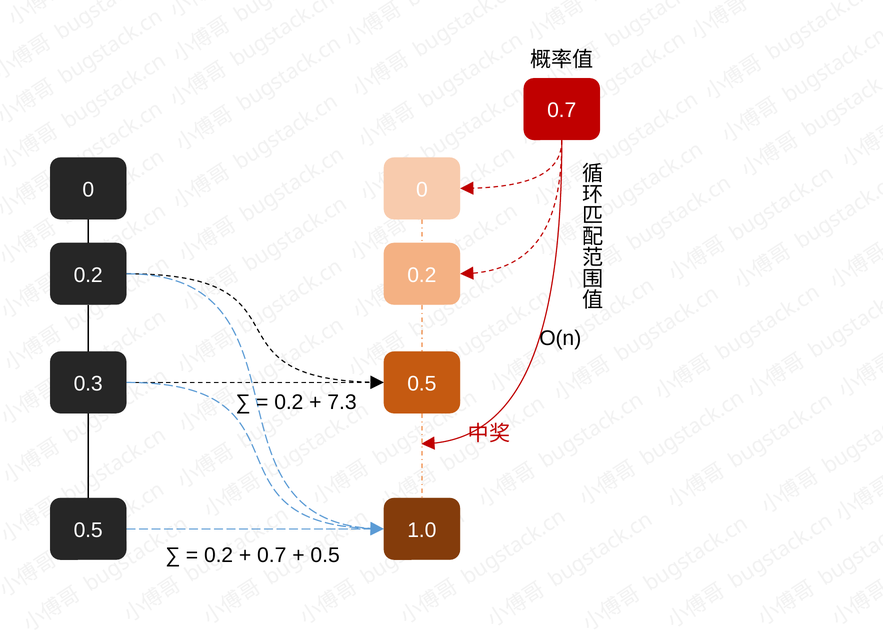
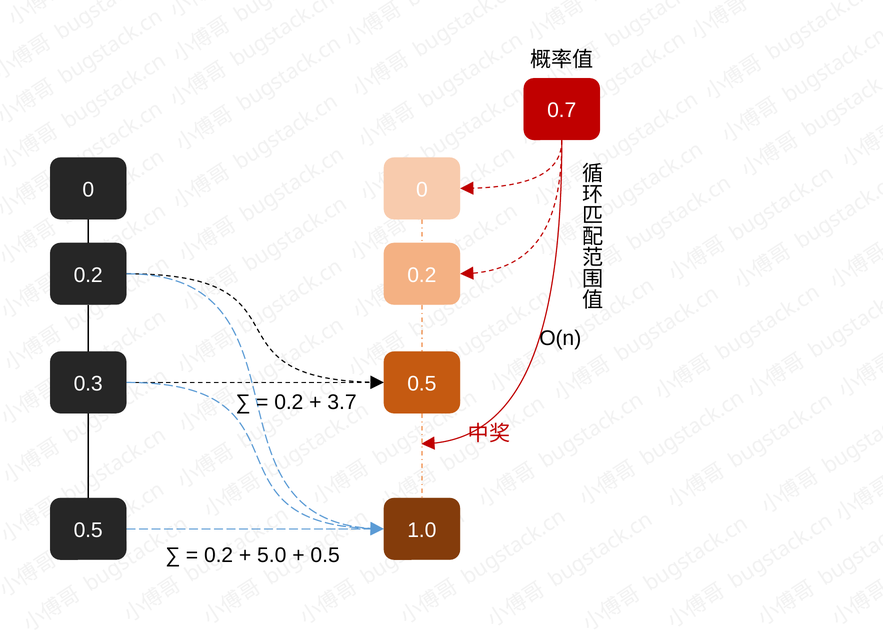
7.3: 7.3 -> 3.7 (342, 402)
0.7: 0.7 -> 5.0 (272, 555)
